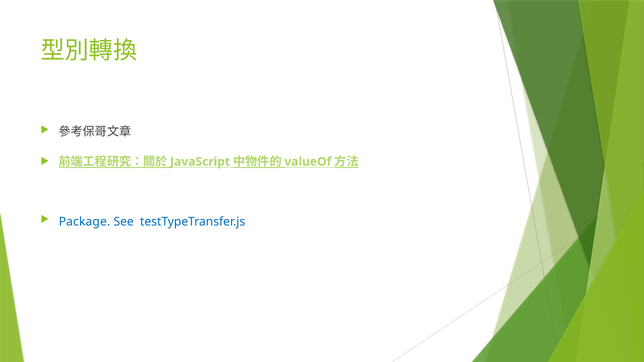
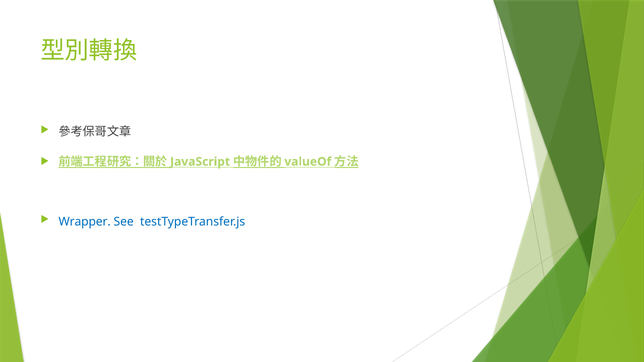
Package: Package -> Wrapper (85, 222)
